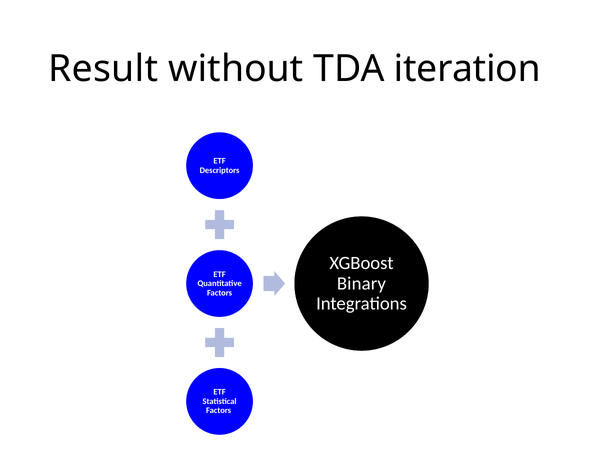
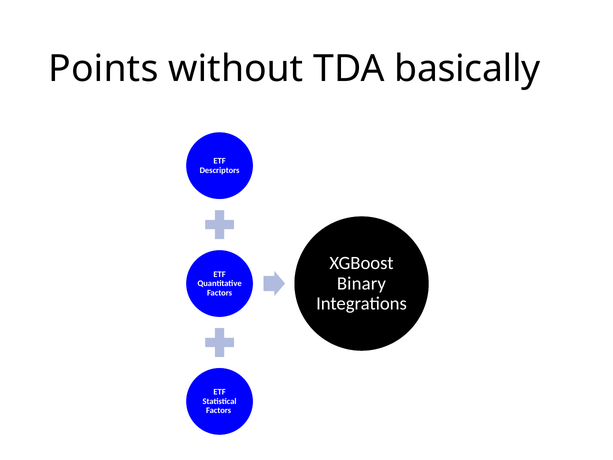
Result: Result -> Points (103, 69)
iteration: iteration -> basically (467, 69)
